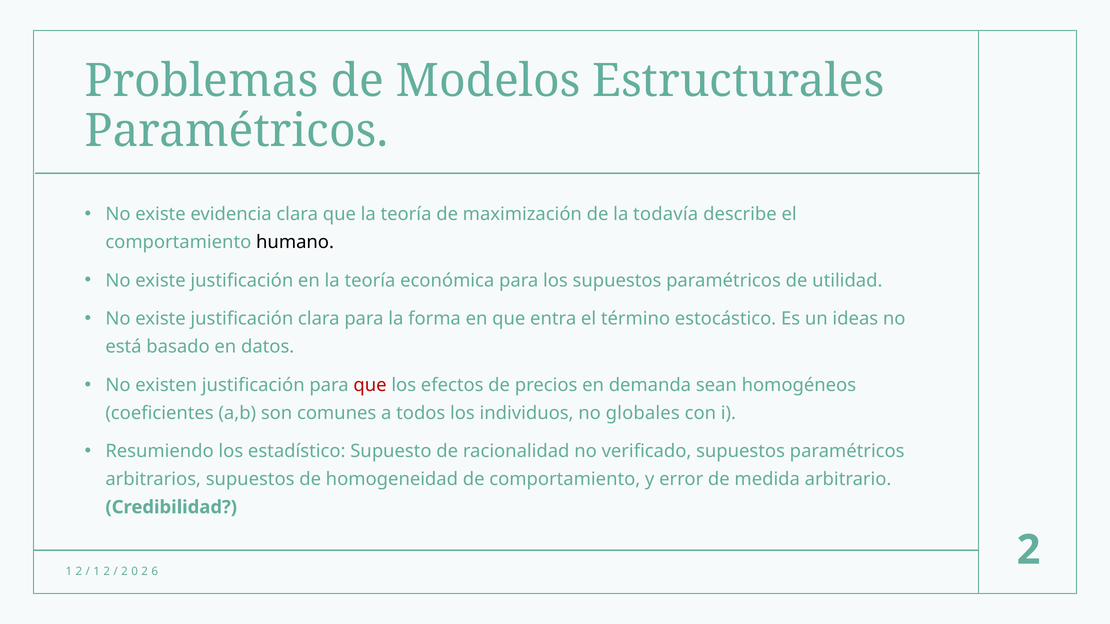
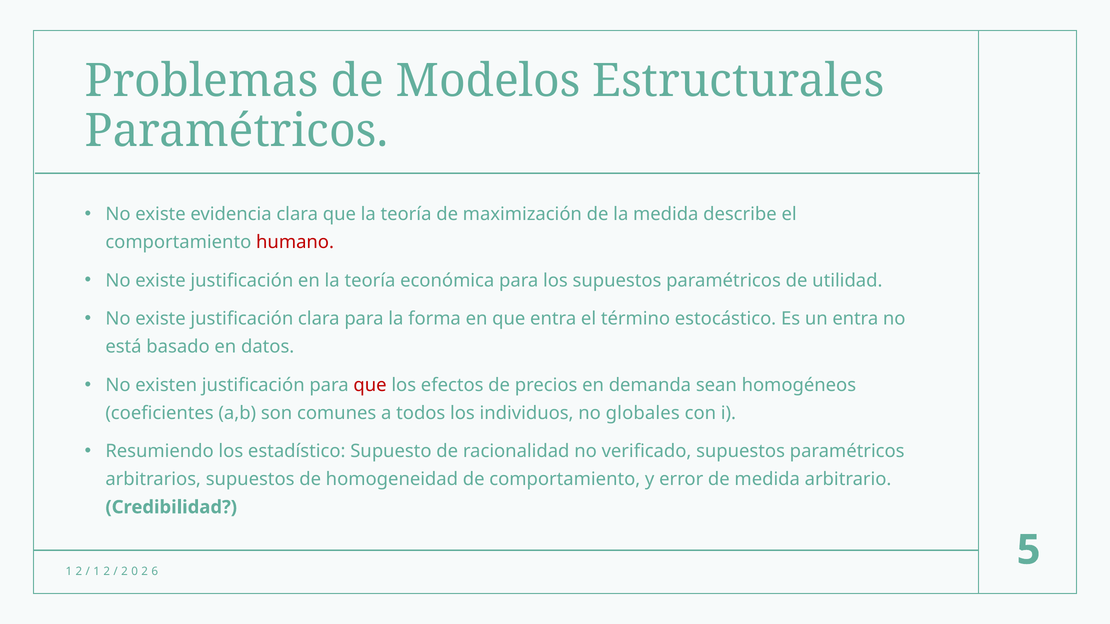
la todavía: todavía -> medida (666, 214)
humano colour: black -> red (295, 242)
un ideas: ideas -> entra (855, 319)
2: 2 -> 5 (1029, 550)
